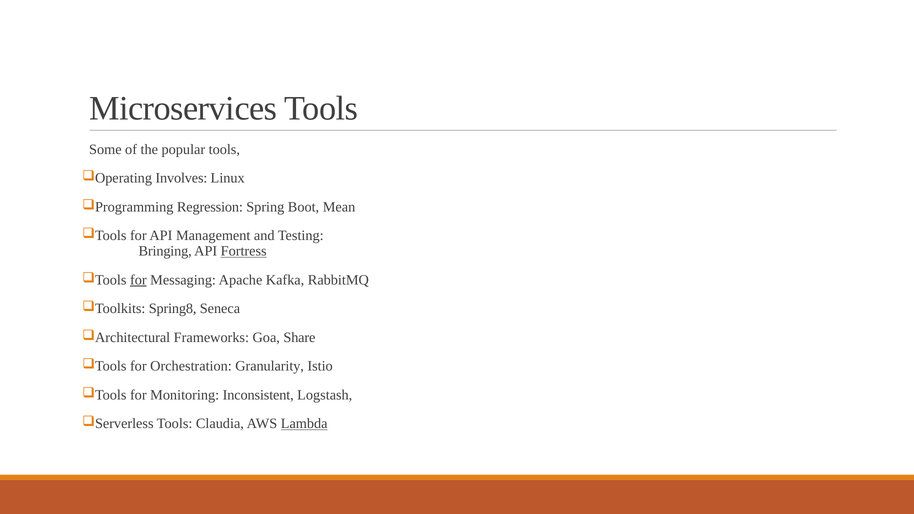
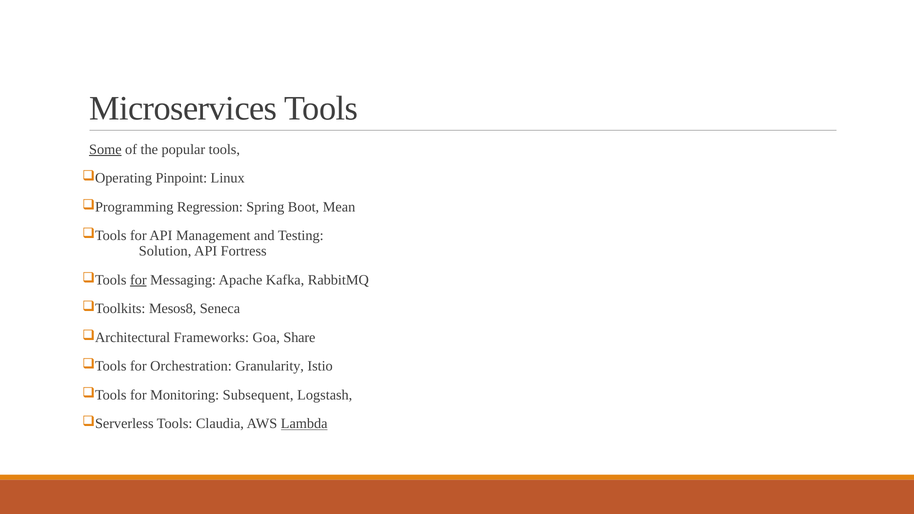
Some underline: none -> present (105, 149)
Involves: Involves -> Pinpoint (181, 178)
Bringing: Bringing -> Solution (165, 251)
Fortress underline: present -> none (244, 251)
Spring8: Spring8 -> Mesos8 (173, 309)
Inconsistent: Inconsistent -> Subsequent (258, 395)
